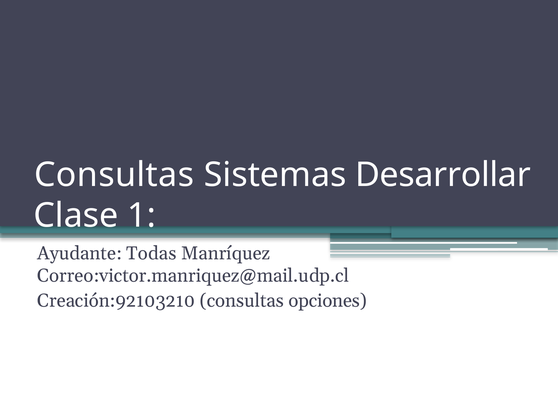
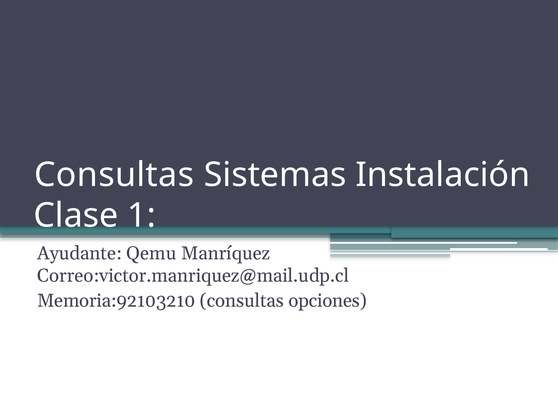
Desarrollar: Desarrollar -> Instalación (443, 175)
Todas: Todas -> Qemu (151, 253)
Creación:92103210: Creación:92103210 -> Memoria:92103210 (116, 300)
